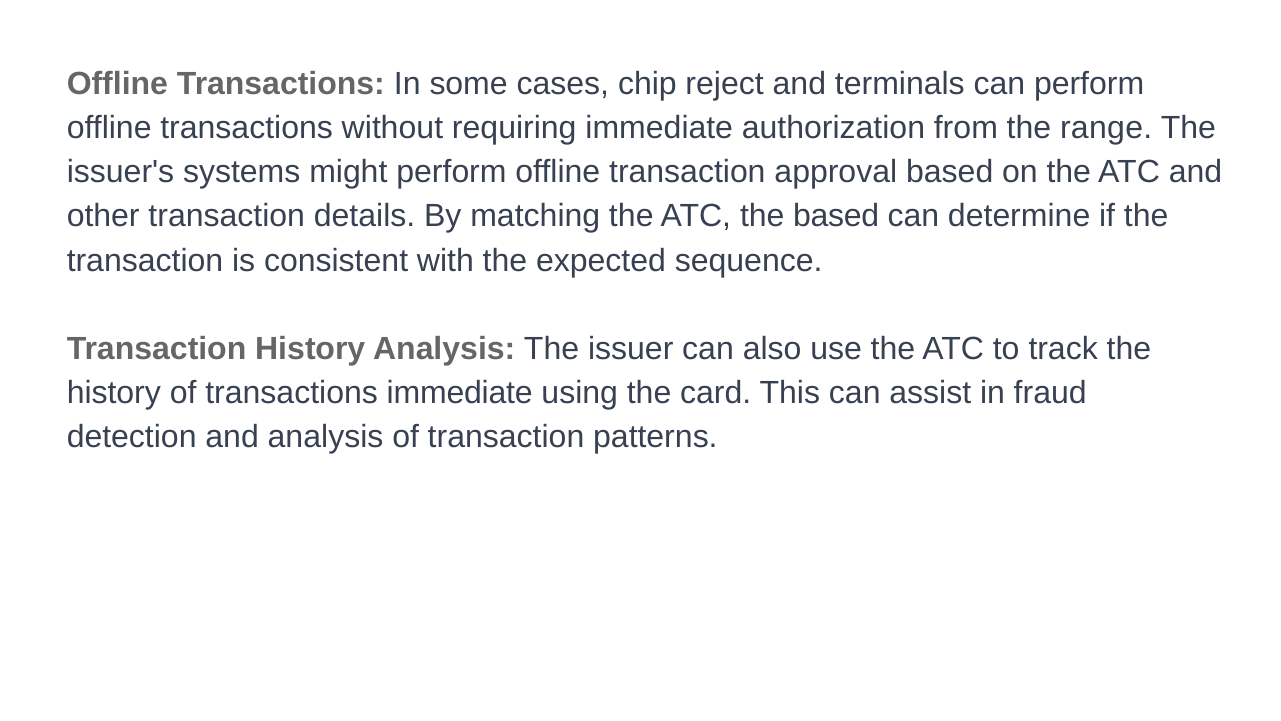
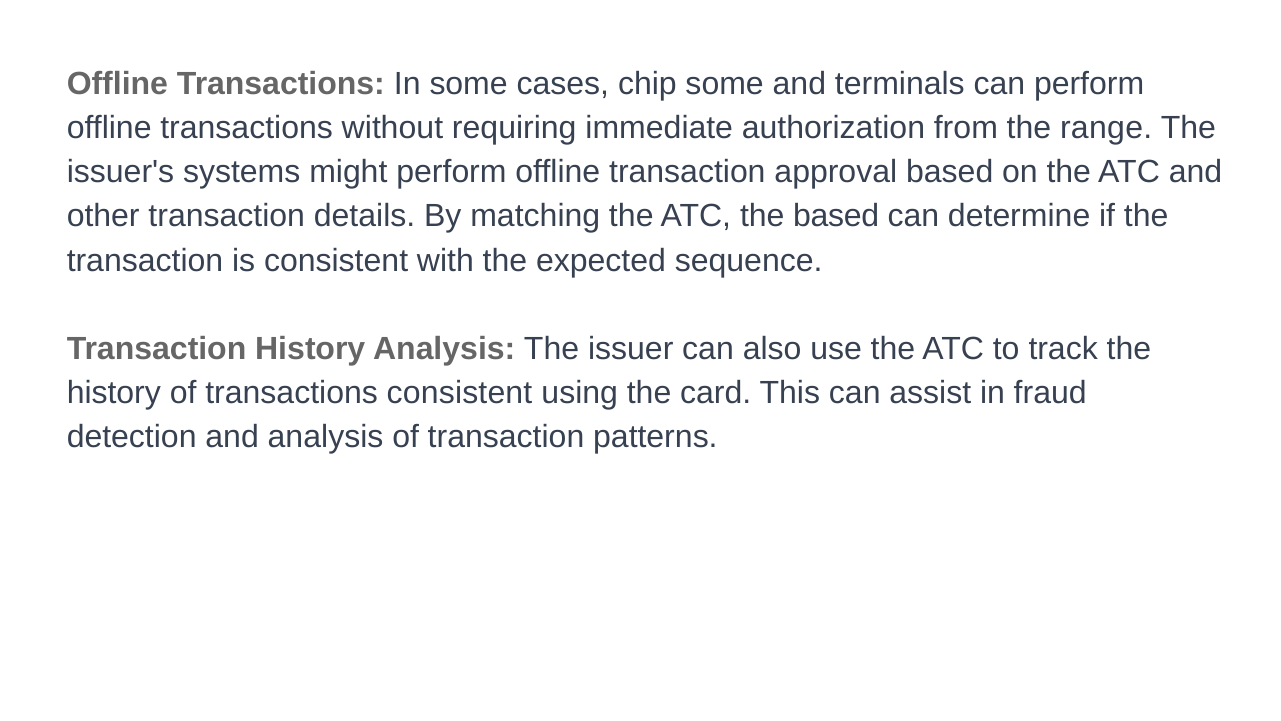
chip reject: reject -> some (725, 84)
transactions immediate: immediate -> consistent (460, 393)
